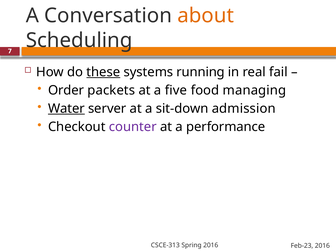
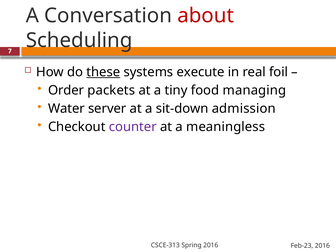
about colour: orange -> red (206, 16)
running: running -> execute (201, 72)
fail: fail -> foil (279, 72)
five: five -> tiny (176, 90)
Water underline: present -> none (66, 109)
performance: performance -> meaningless (226, 127)
